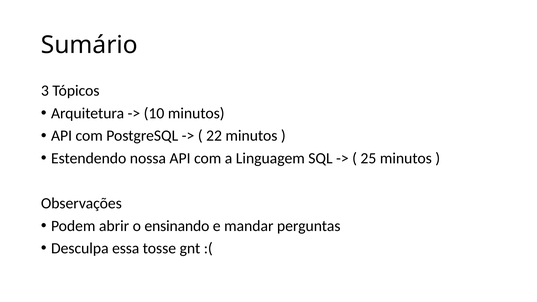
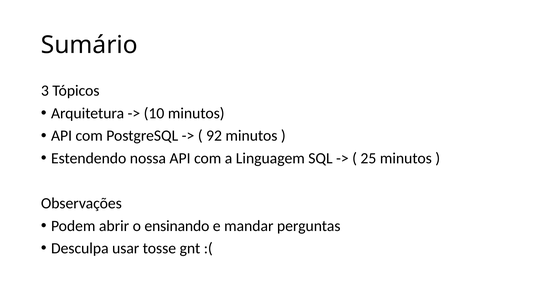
22: 22 -> 92 (214, 136)
essa: essa -> usar (126, 248)
